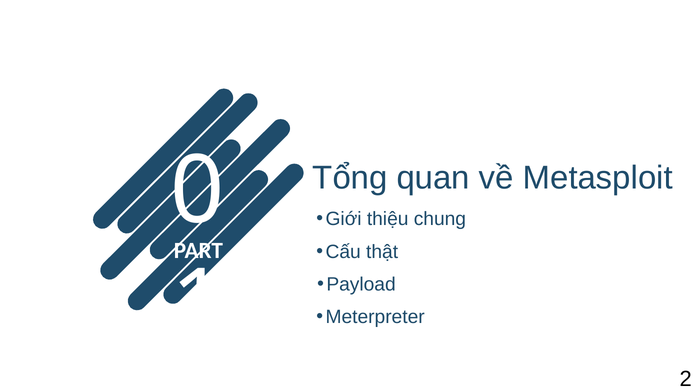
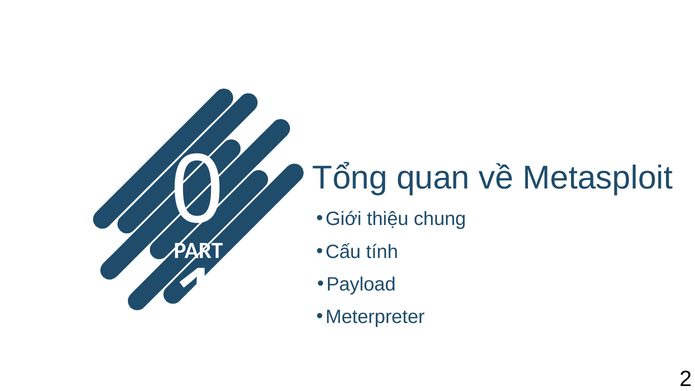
thật: thật -> tính (382, 252)
